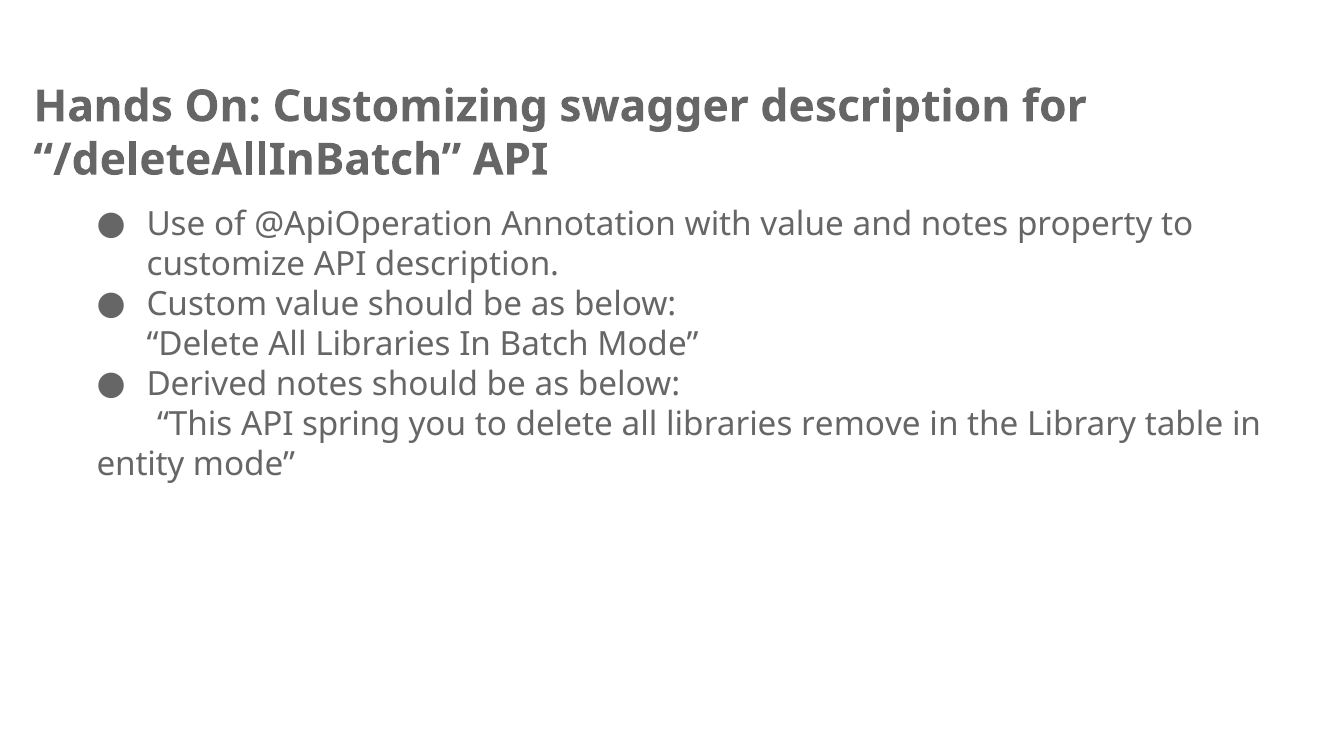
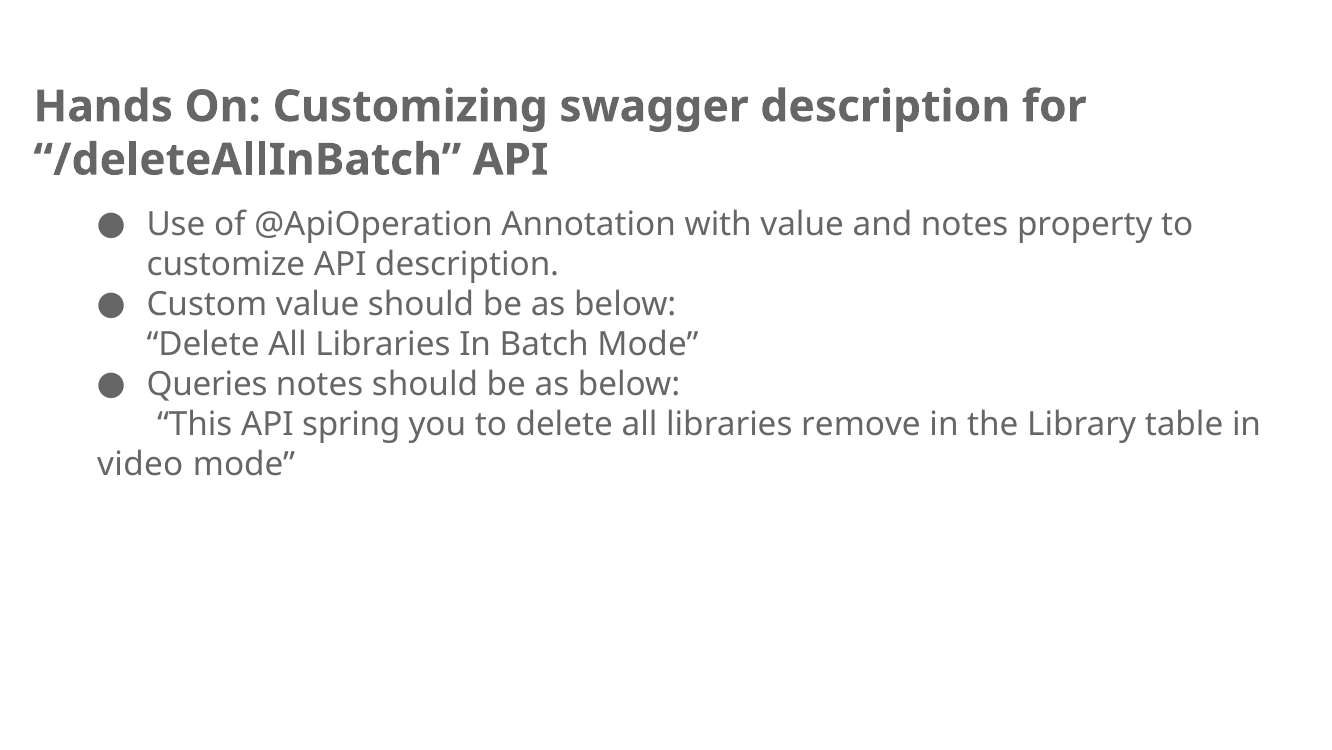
Derived: Derived -> Queries (207, 384)
entity: entity -> video (140, 464)
